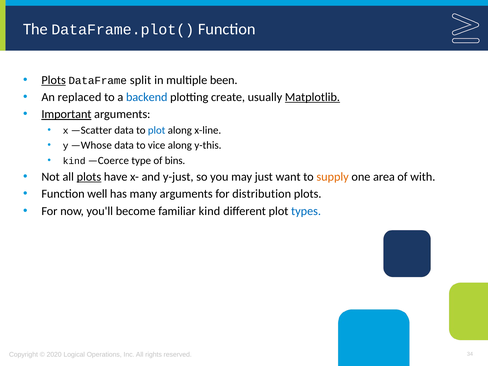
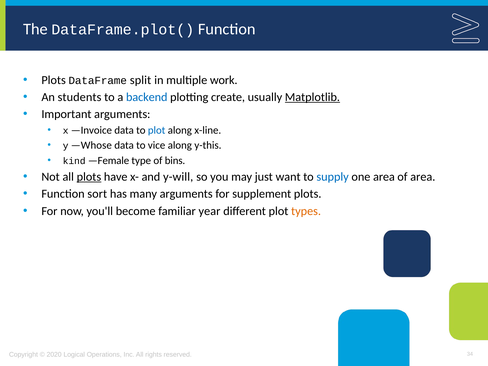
Plots underline: present -> none (54, 80)
been: been -> work (224, 80)
replaced: replaced -> students (80, 97)
Important underline: present -> none (66, 114)
—Scatter: —Scatter -> —Invoice (91, 130)
—Coerce: —Coerce -> —Female (109, 161)
y-just: y-just -> y-will (178, 177)
supply colour: orange -> blue (333, 177)
of with: with -> area (423, 177)
well: well -> sort (97, 194)
distribution: distribution -> supplement (262, 194)
familiar kind: kind -> year (210, 211)
types colour: blue -> orange (306, 211)
